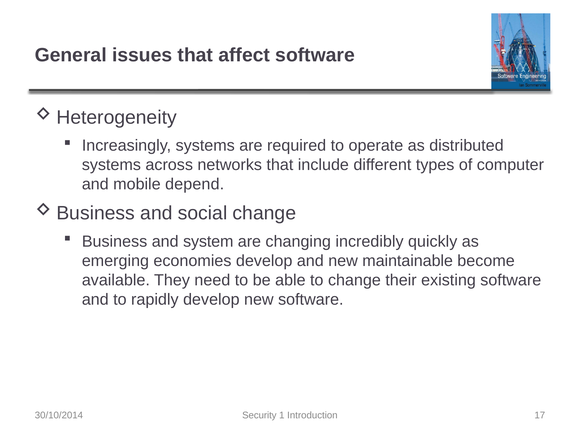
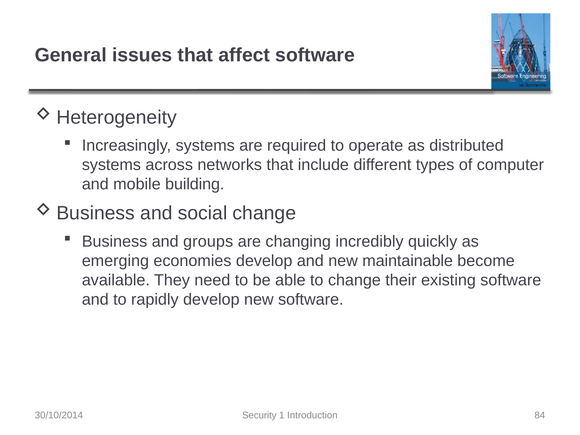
depend: depend -> building (195, 184)
system: system -> groups (208, 241)
17: 17 -> 84 (540, 415)
